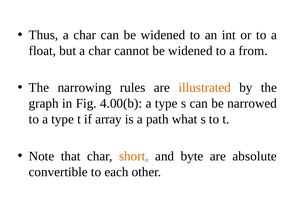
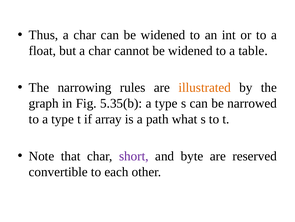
from: from -> table (253, 51)
4.00(b: 4.00(b -> 5.35(b (121, 103)
short colour: orange -> purple (134, 156)
absolute: absolute -> reserved (255, 156)
